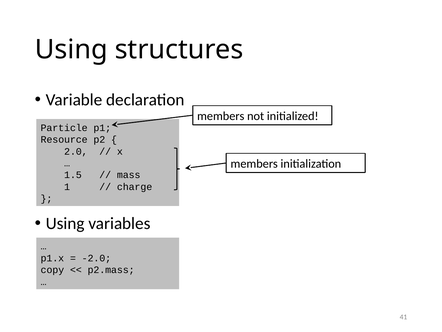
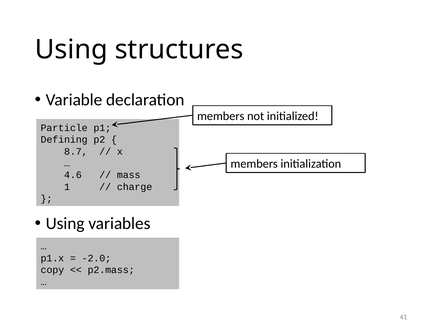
Resource: Resource -> Defining (64, 139)
2.0: 2.0 -> 8.7 (76, 151)
1.5: 1.5 -> 4.6 (73, 175)
